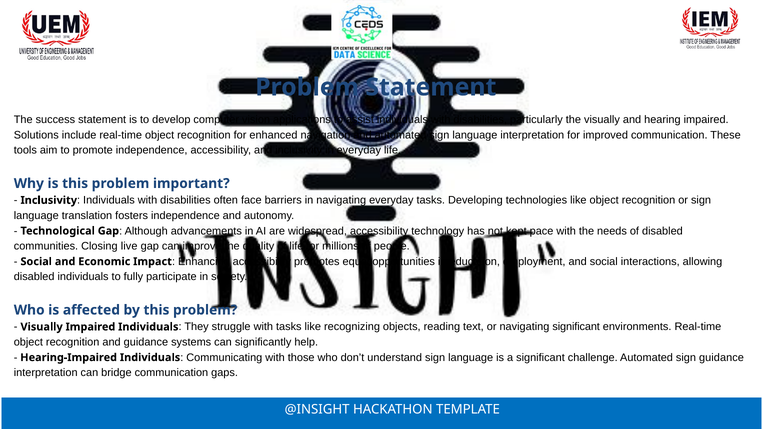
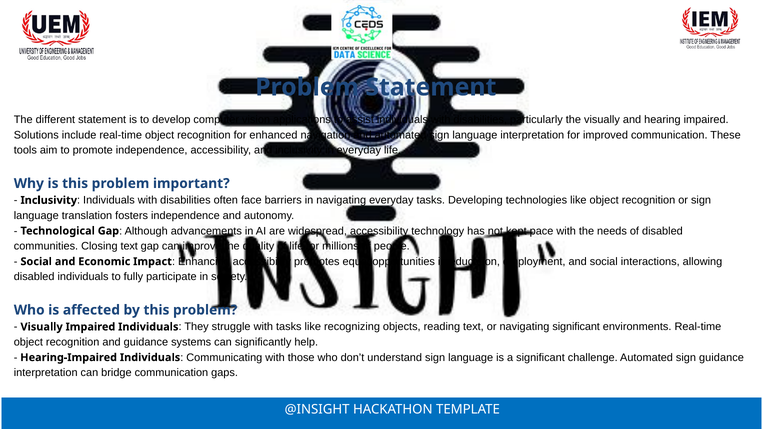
success: success -> different (55, 120)
Closing live: live -> text (129, 246)
